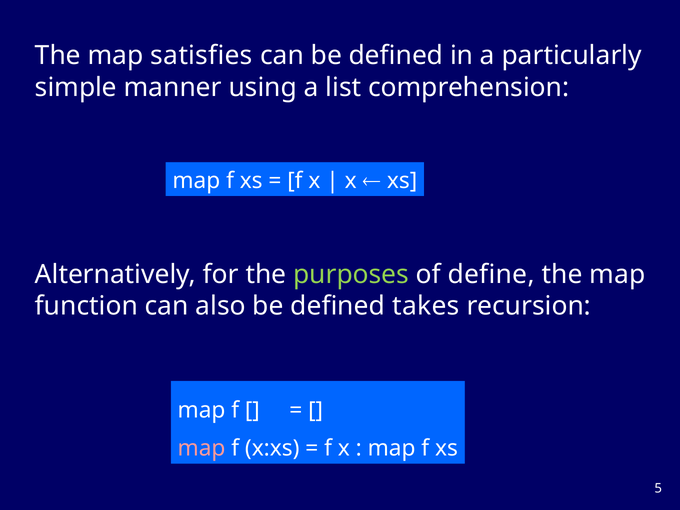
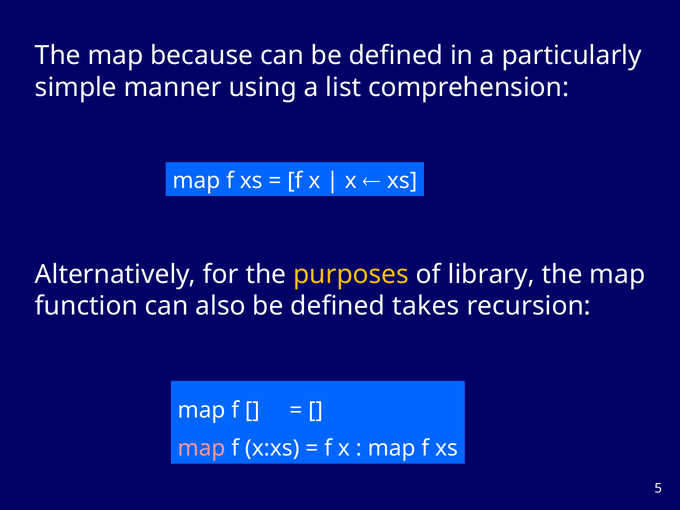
satisfies: satisfies -> because (202, 56)
purposes colour: light green -> yellow (351, 274)
define: define -> library (491, 274)
